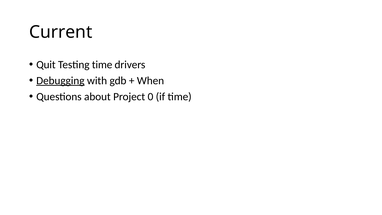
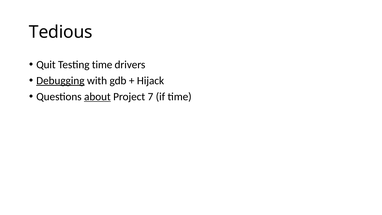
Current: Current -> Tedious (61, 32)
When: When -> Hijack (151, 81)
about underline: none -> present (97, 97)
0: 0 -> 7 (150, 97)
